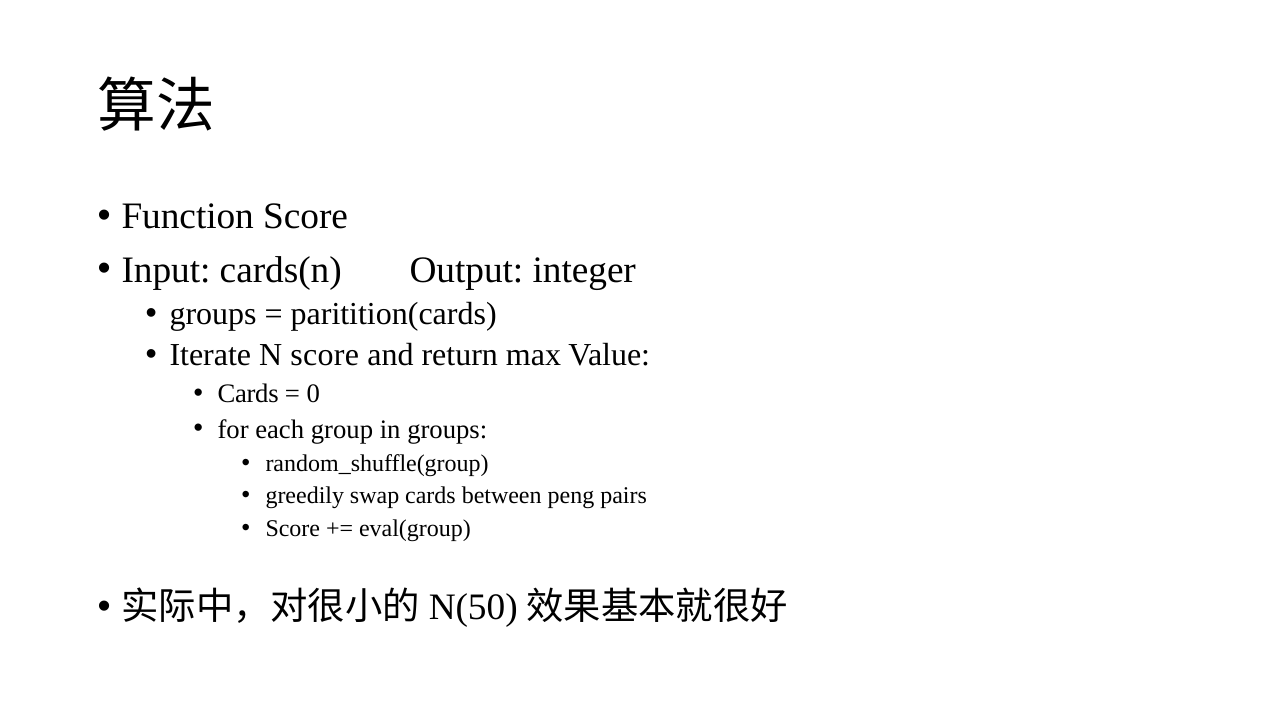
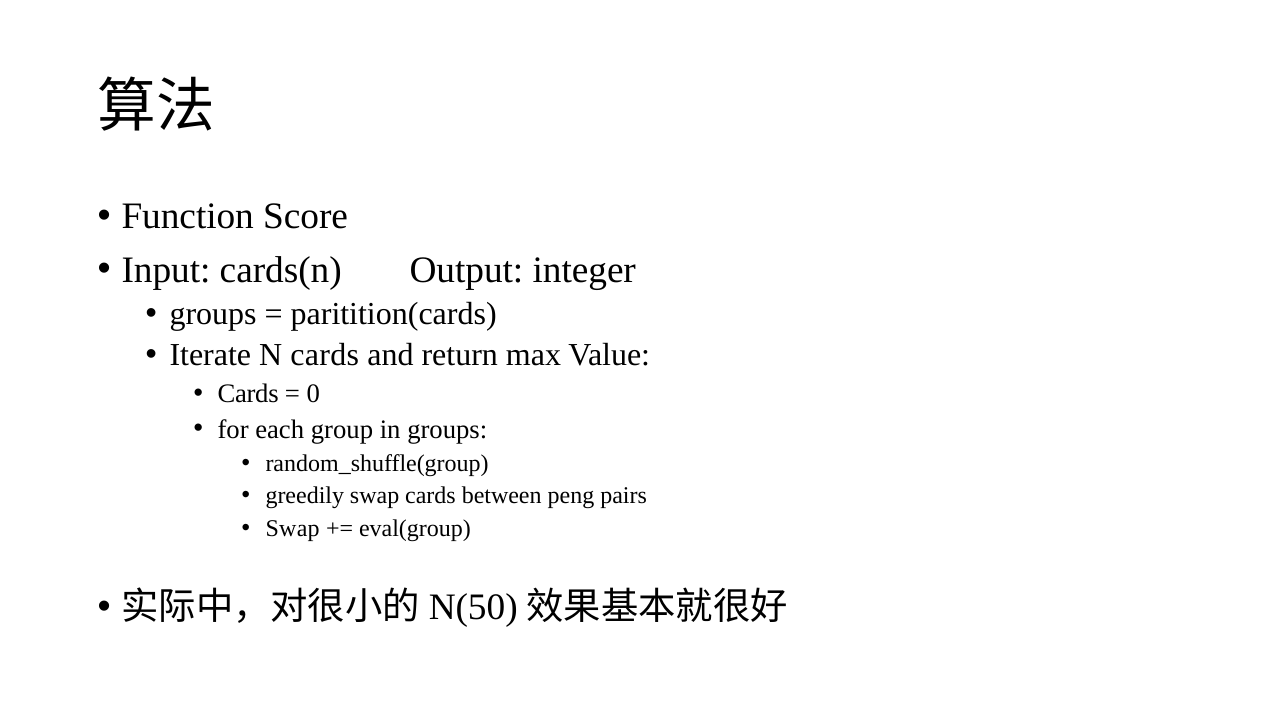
N score: score -> cards (325, 355)
Score: Score -> Swap (293, 528)
